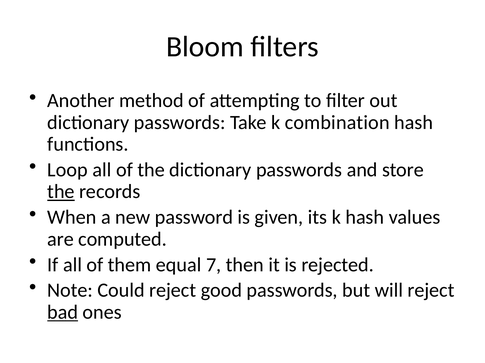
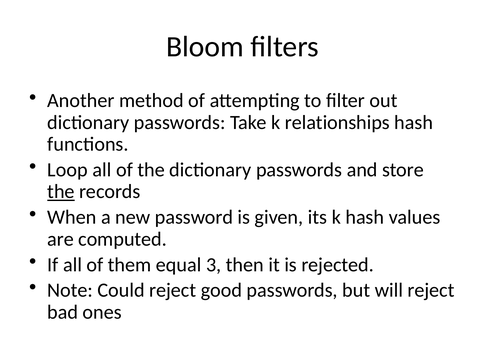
combination: combination -> relationships (337, 123)
7: 7 -> 3 (214, 265)
bad underline: present -> none (63, 313)
